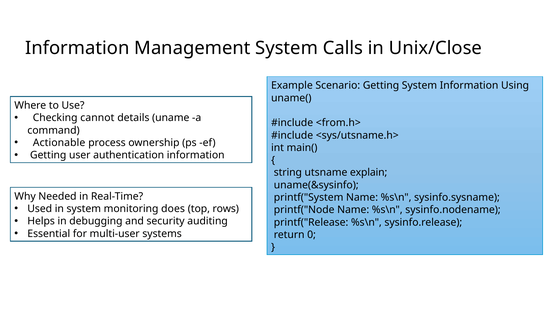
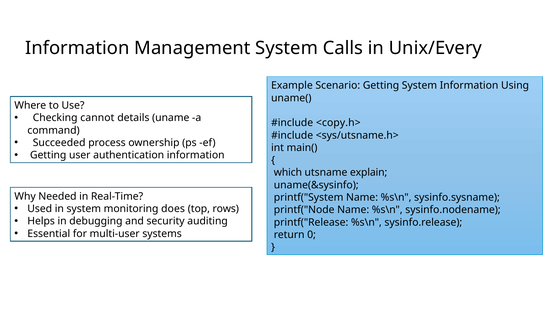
Unix/Close: Unix/Close -> Unix/Every (435, 48)
<from.h>: <from.h> -> <copy.h> (338, 123)
Actionable: Actionable -> Succeeded (59, 143)
string: string -> which (288, 173)
